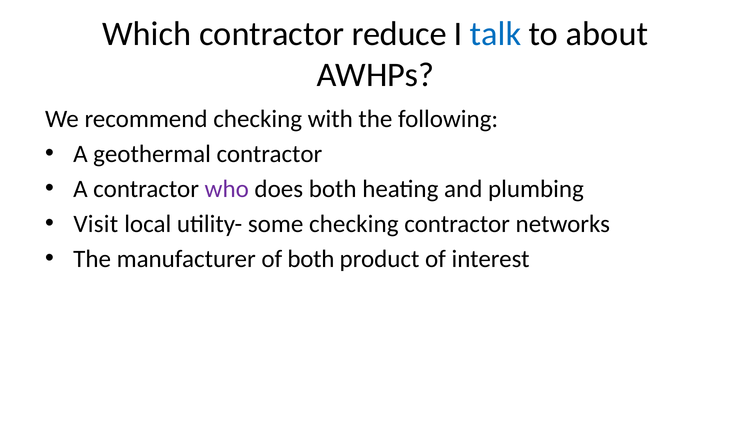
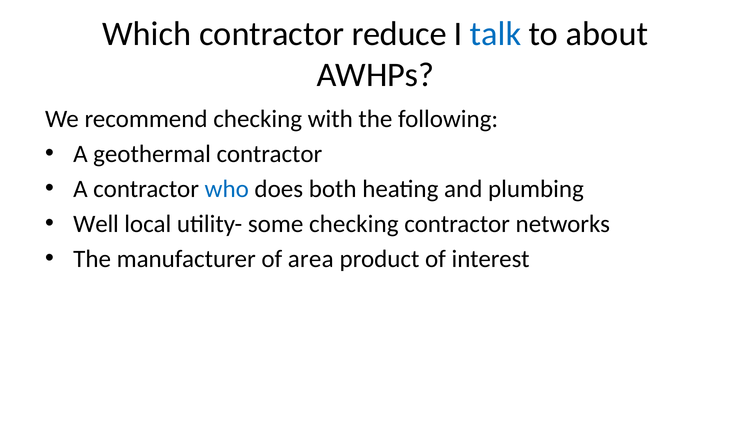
who colour: purple -> blue (227, 189)
Visit: Visit -> Well (96, 224)
of both: both -> area (311, 259)
